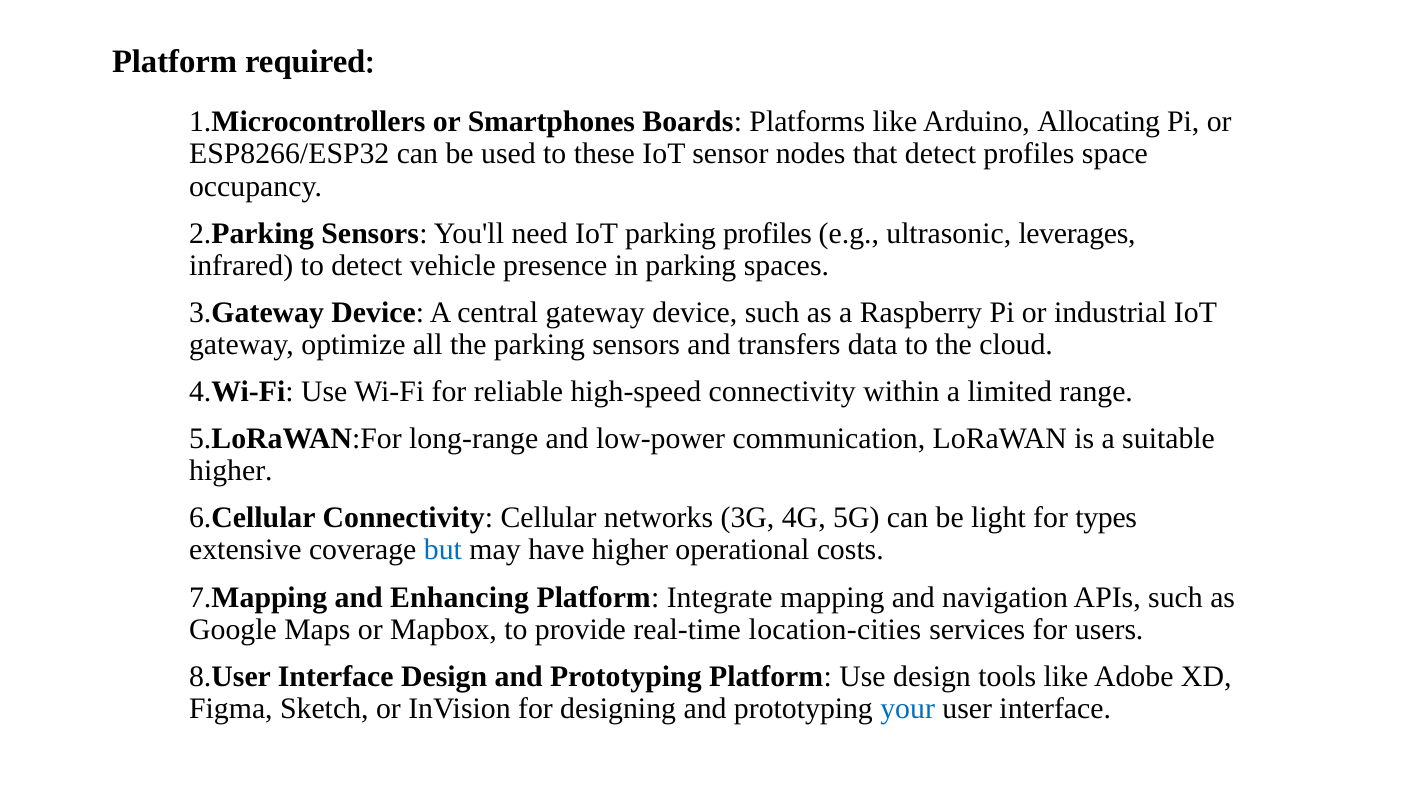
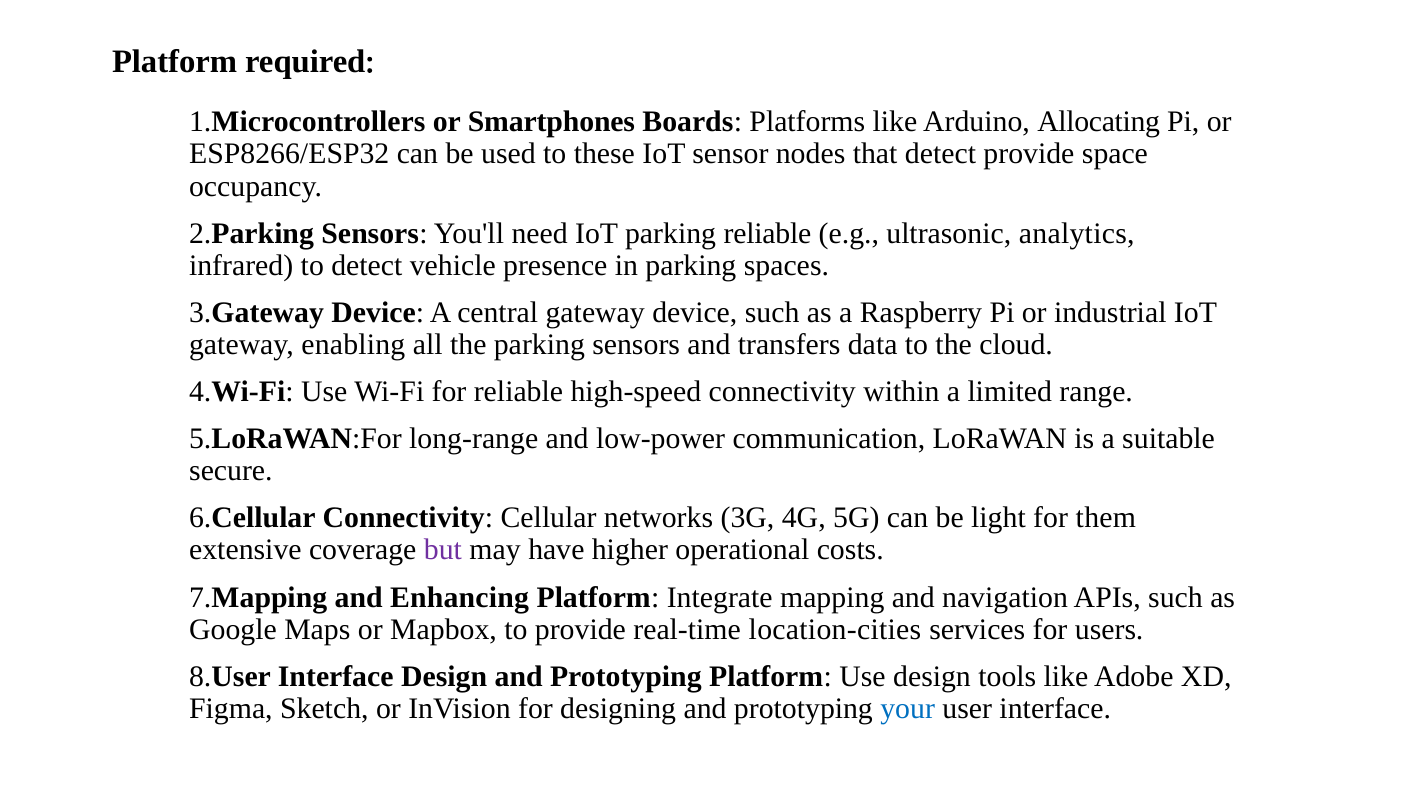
detect profiles: profiles -> provide (1029, 154)
parking profiles: profiles -> reliable (767, 233)
leverages: leverages -> analytics (1077, 233)
optimize: optimize -> enabling (353, 345)
higher: higher -> secure (231, 471)
types: types -> them (1106, 518)
but colour: blue -> purple (443, 550)
